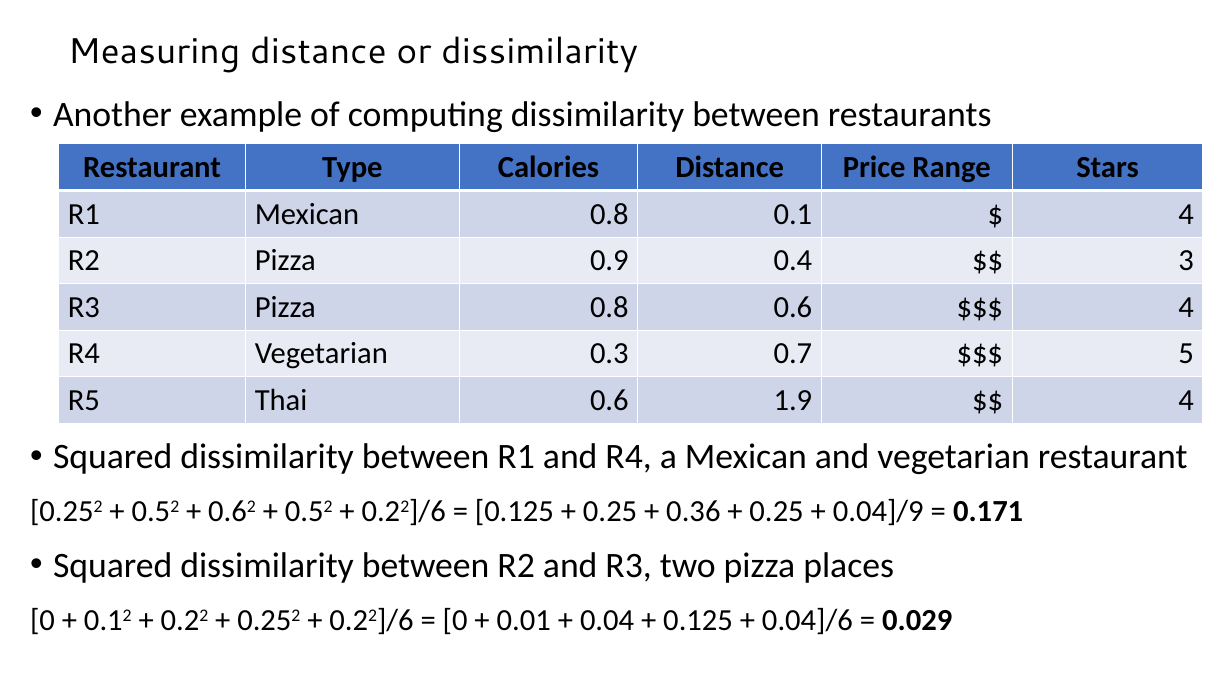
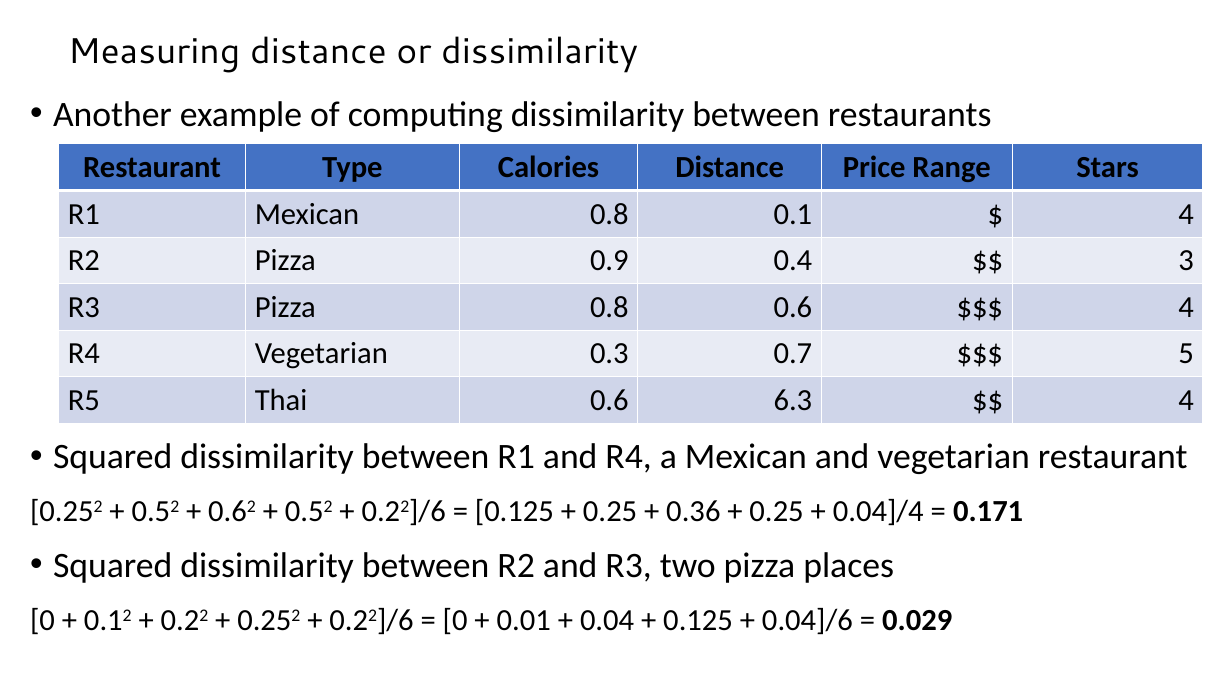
1.9: 1.9 -> 6.3 (793, 400)
0.04]/9: 0.04]/9 -> 0.04]/4 (878, 511)
